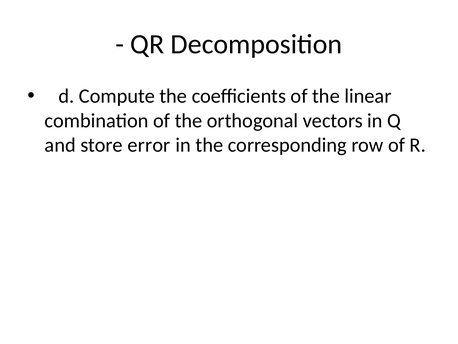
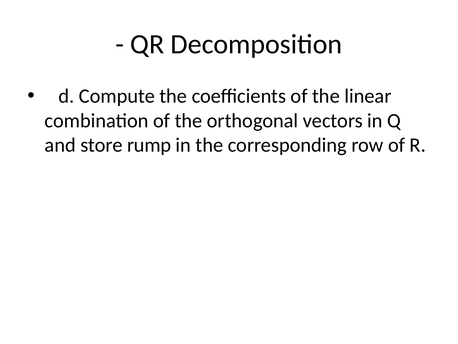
error: error -> rump (149, 145)
